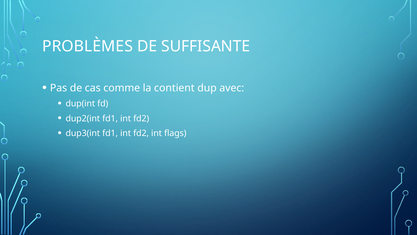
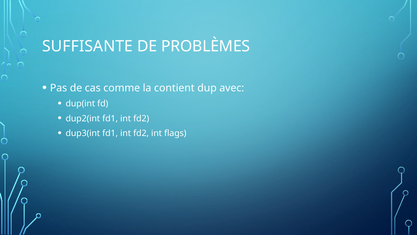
PROBLÈMES: PROBLÈMES -> SUFFISANTE (88, 46)
SUFFISANTE: SUFFISANTE -> PROBLÈMES (206, 46)
